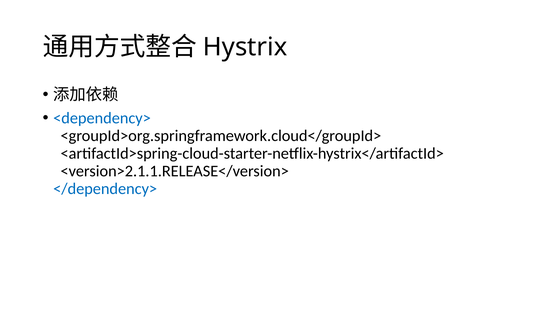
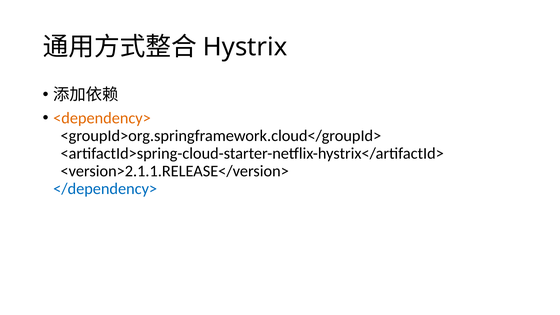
<dependency> colour: blue -> orange (102, 118)
